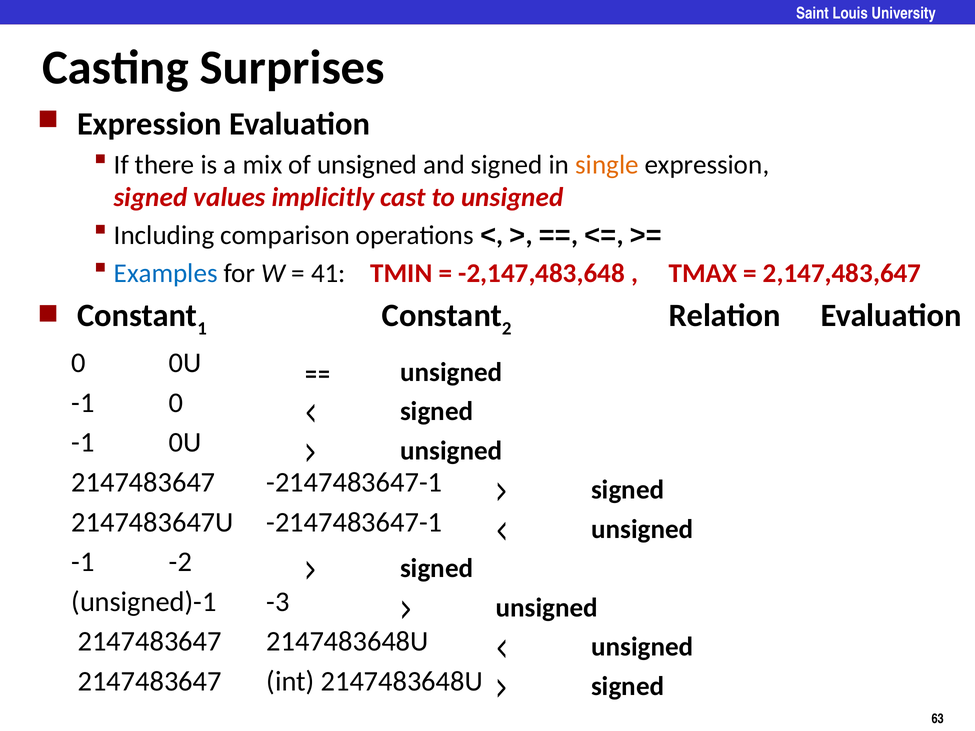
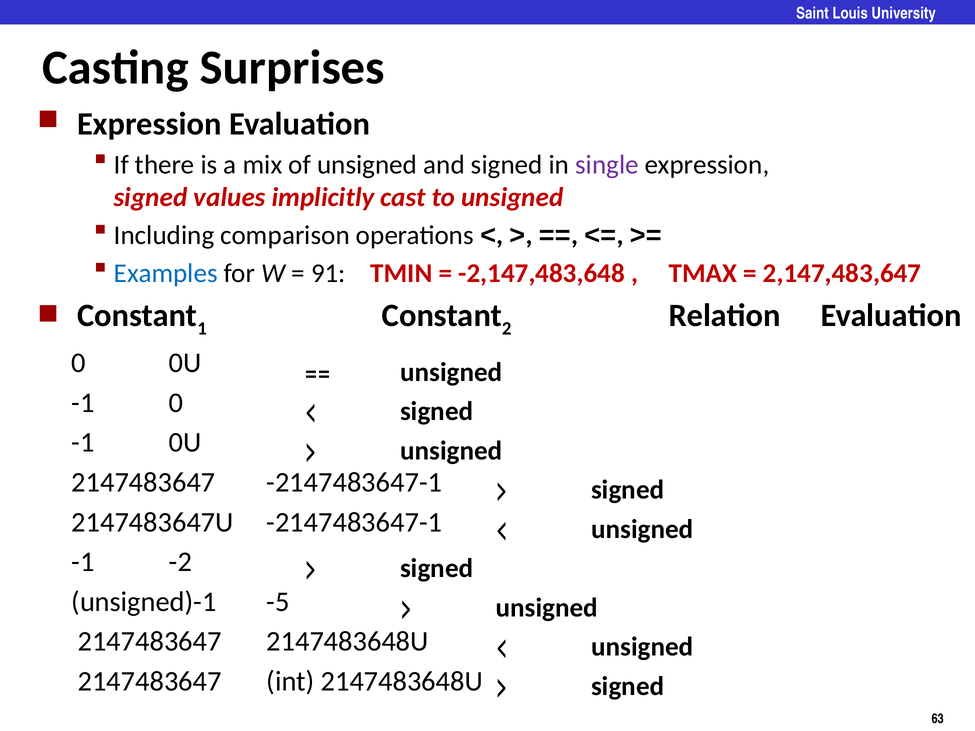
single colour: orange -> purple (607, 165)
41: 41 -> 91 (328, 273)
-3: -3 -> -5 (278, 602)
